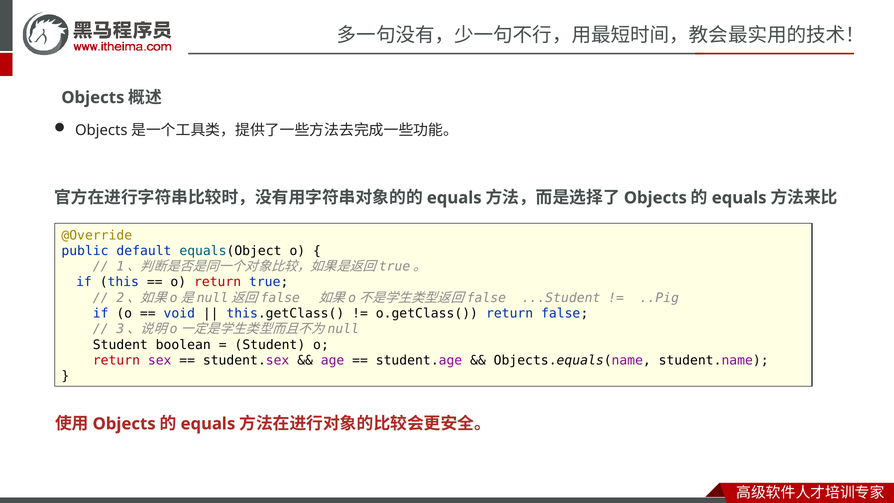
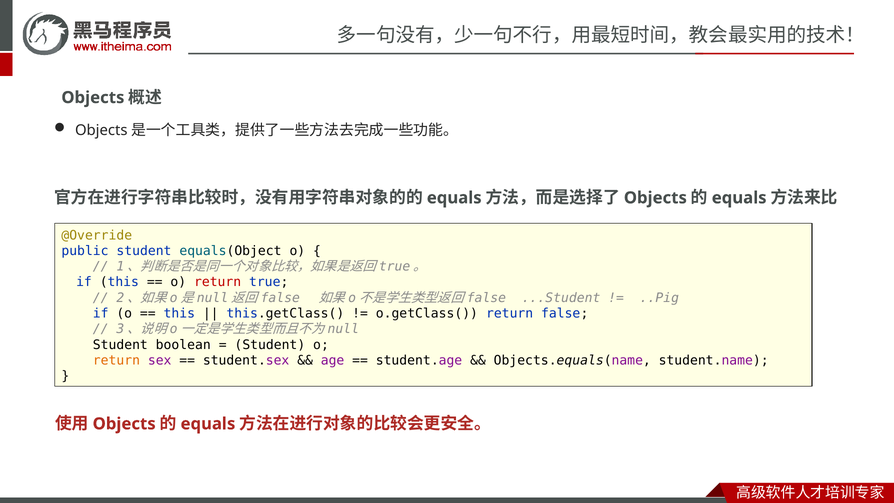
public default: default -> student (144, 251)
void: void -> this (179, 313)
return colour: red -> orange (116, 360)
